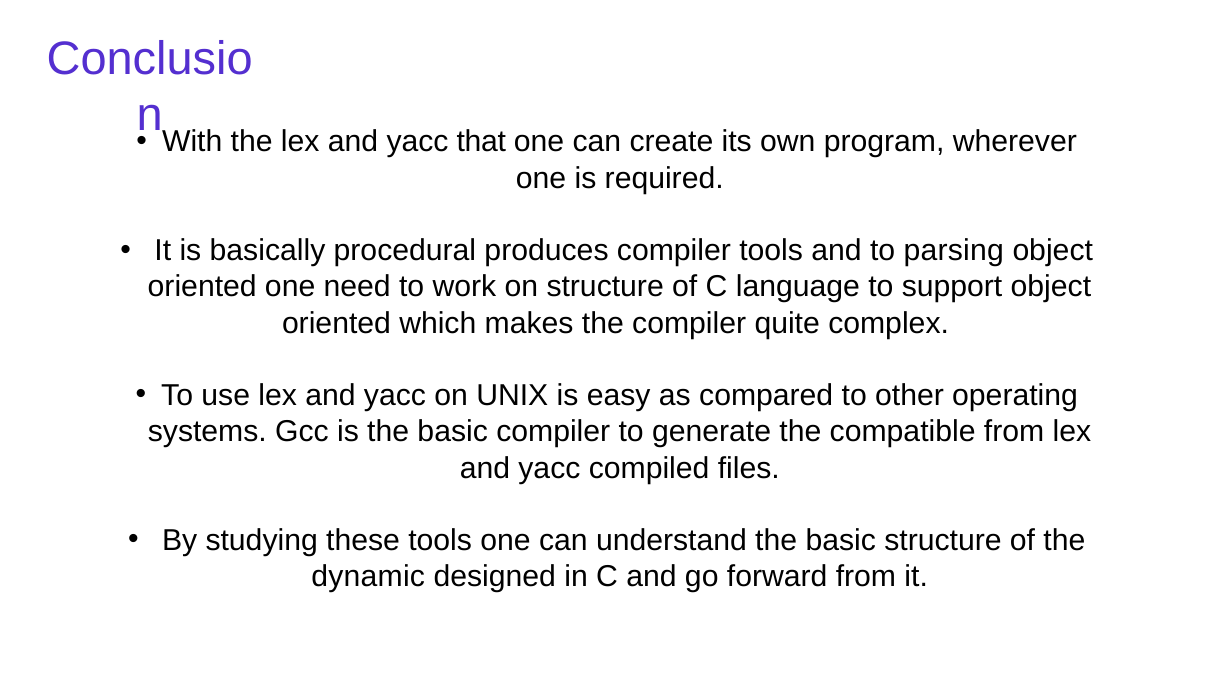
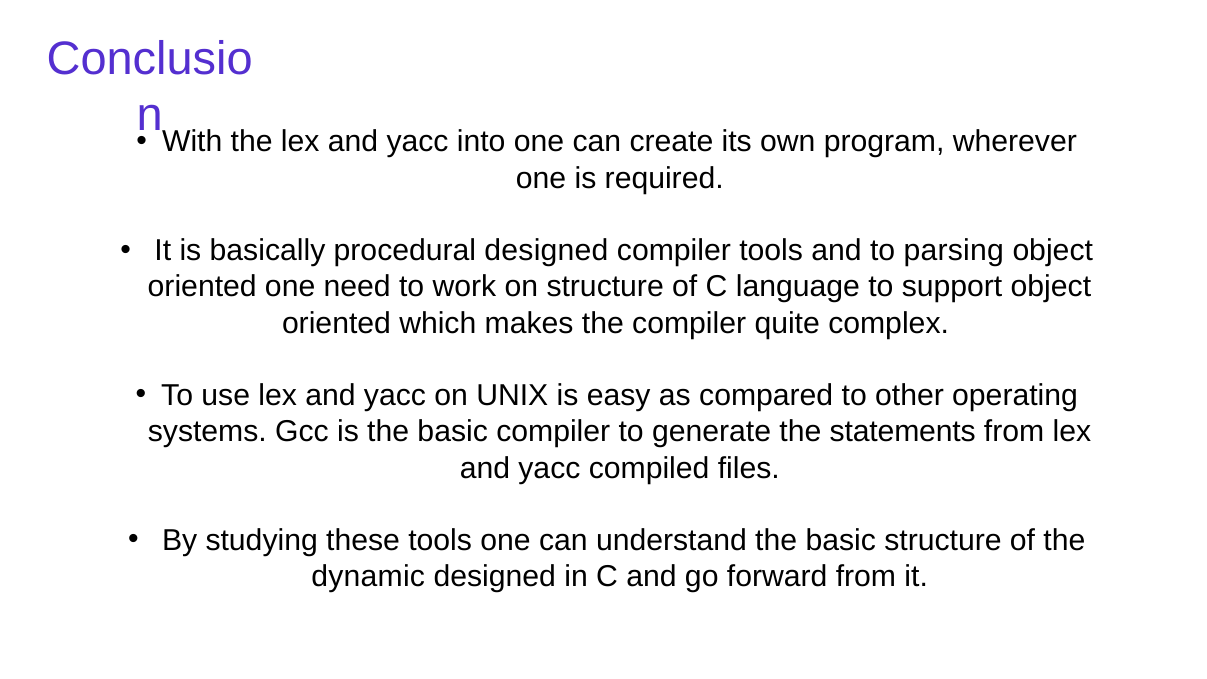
that: that -> into (481, 142)
procedural produces: produces -> designed (546, 251)
compatible: compatible -> statements (903, 432)
